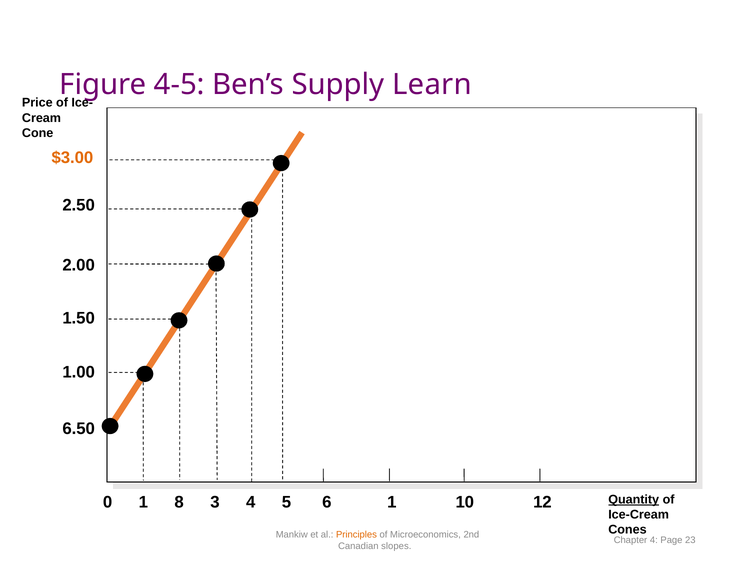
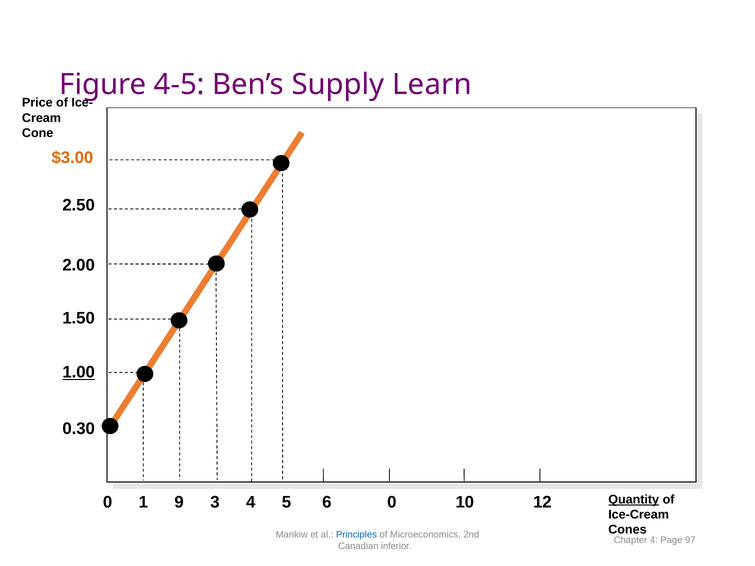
1.00 underline: none -> present (79, 372)
6.50: 6.50 -> 0.30 (79, 429)
6 1: 1 -> 0 (392, 502)
8: 8 -> 9 (179, 503)
Principles colour: orange -> blue (356, 535)
23: 23 -> 97 (690, 541)
slopes: slopes -> inferior (396, 546)
